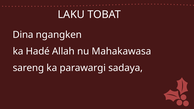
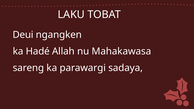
Dina: Dina -> Deui (23, 35)
